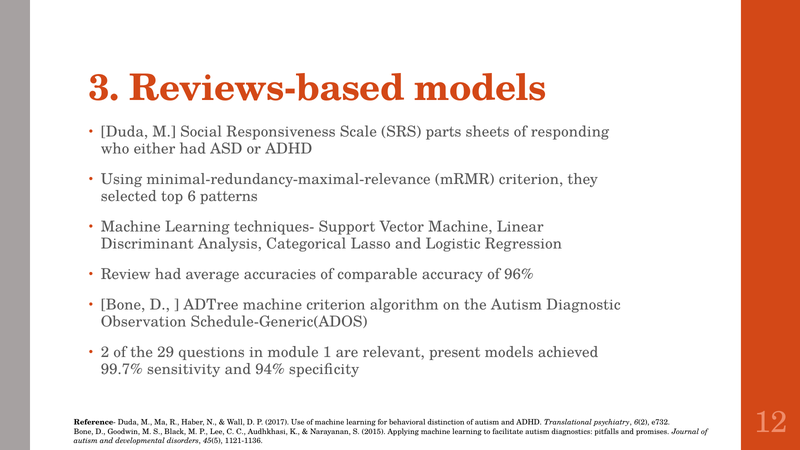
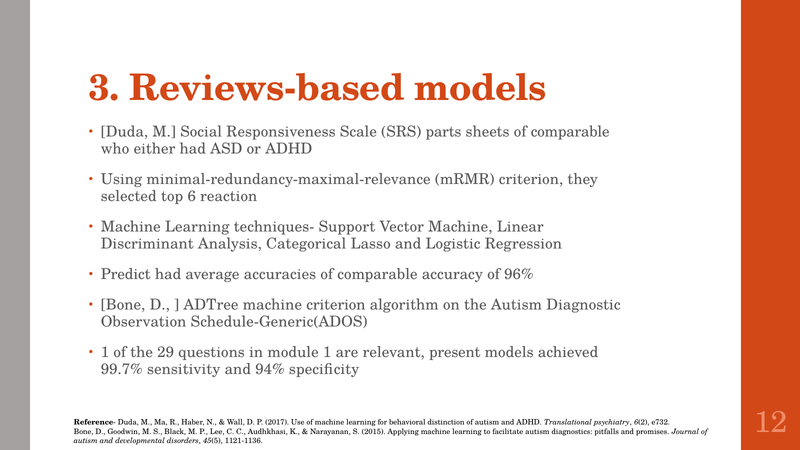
sheets of responding: responding -> comparable (570, 132)
patterns: patterns -> reaction (229, 196)
Review: Review -> Predict (126, 274)
2: 2 -> 1 (105, 352)
